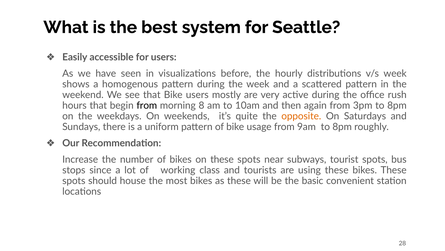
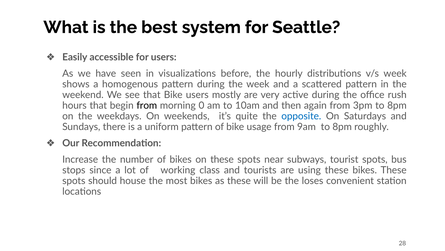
8: 8 -> 0 (201, 105)
opposite colour: orange -> blue (301, 116)
basic: basic -> loses (313, 180)
